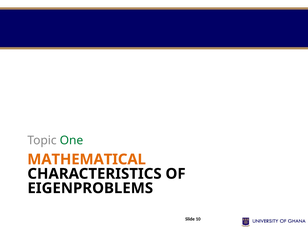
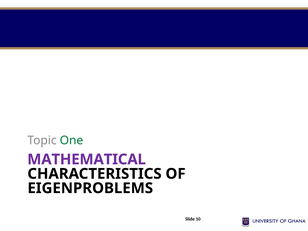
MATHEMATICAL colour: orange -> purple (87, 159)
